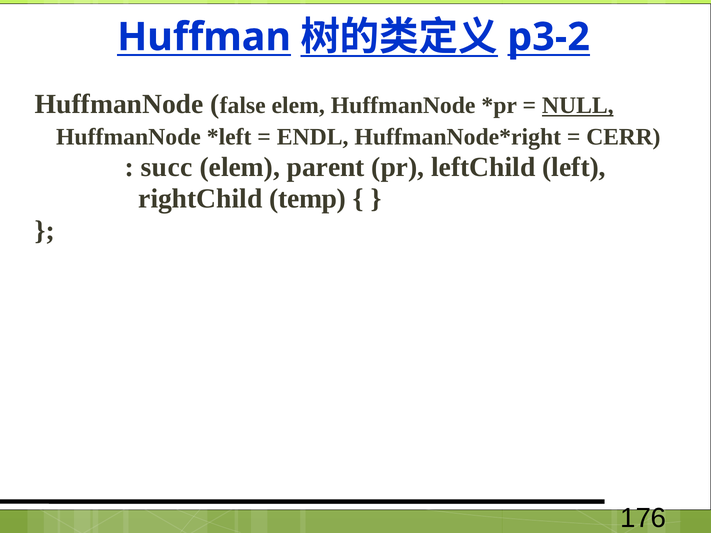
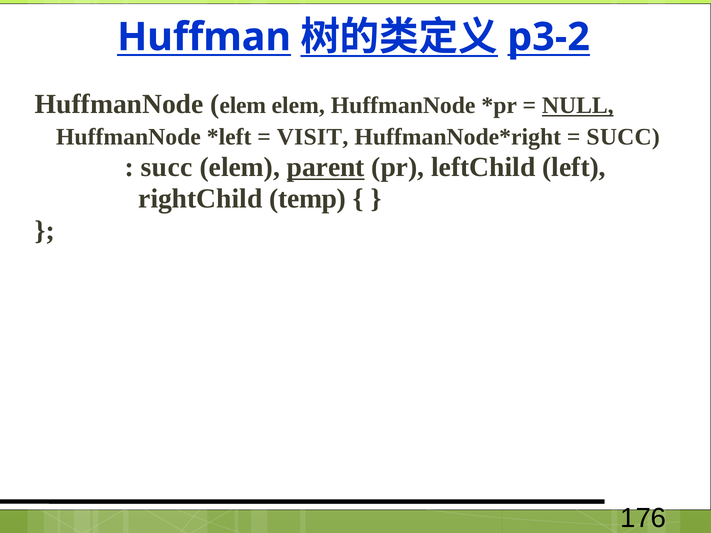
false: false -> elem (243, 106)
ENDL: ENDL -> VISIT (313, 137)
CERR: CERR -> SUCC (623, 137)
parent underline: none -> present (326, 167)
